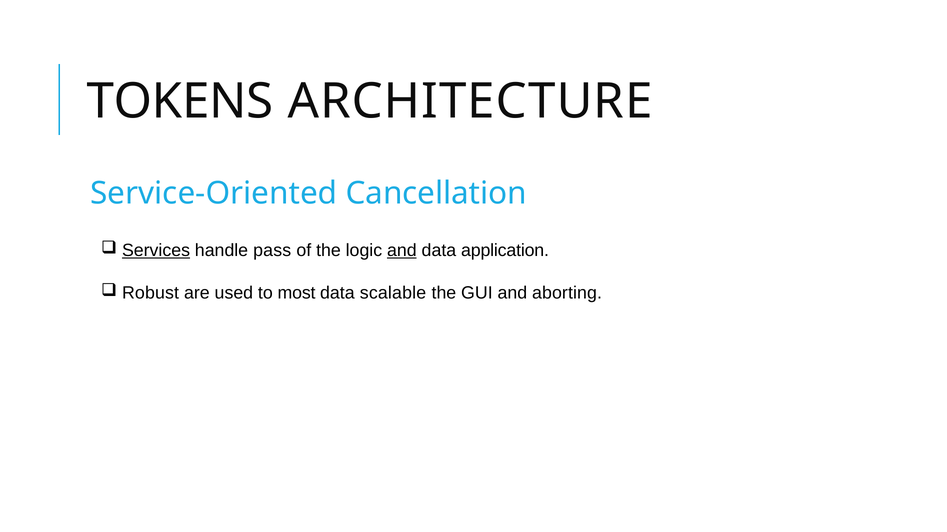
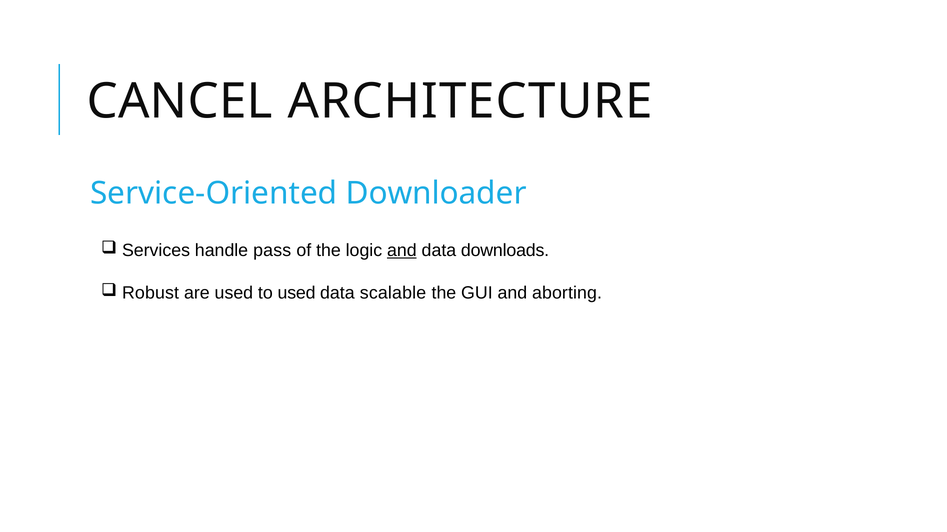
TOKENS: TOKENS -> CANCEL (180, 102)
Cancellation: Cancellation -> Downloader (436, 194)
Services underline: present -> none (156, 251)
application: application -> downloads (505, 251)
to most: most -> used (297, 294)
